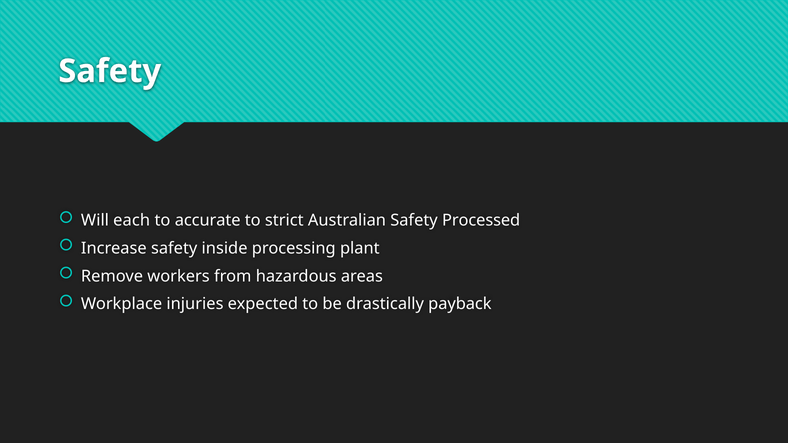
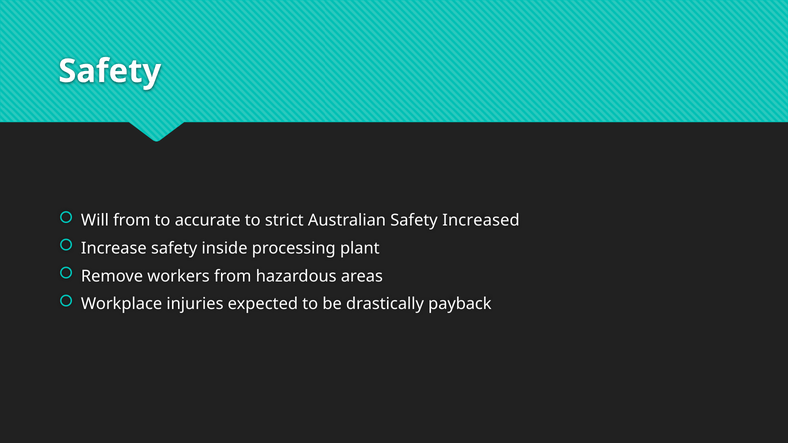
Will each: each -> from (132, 220)
Processed: Processed -> Increased (481, 220)
